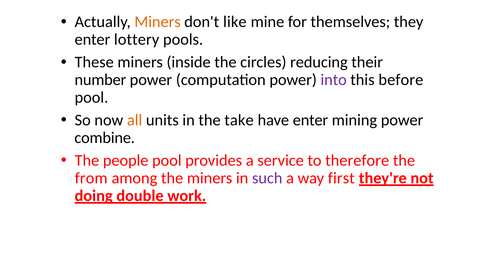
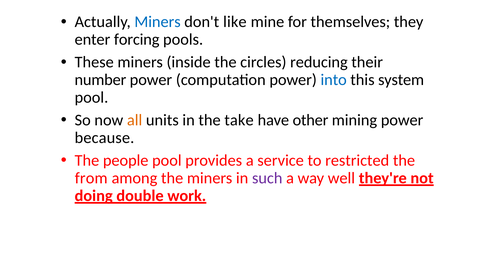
Miners colour: orange -> blue (158, 22)
lottery: lottery -> forcing (137, 40)
into colour: purple -> blue (334, 80)
before: before -> system (401, 80)
have enter: enter -> other (310, 120)
combine: combine -> because (104, 138)
therefore: therefore -> restricted (357, 161)
first: first -> well (341, 179)
